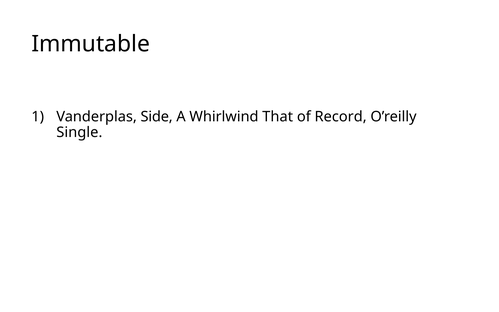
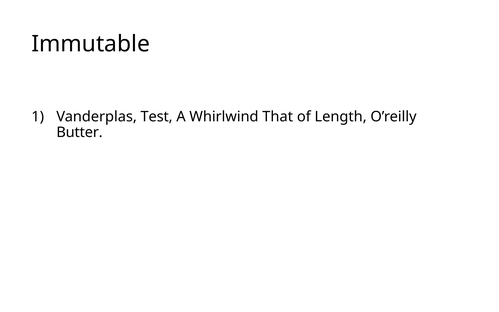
Side: Side -> Test (157, 117)
Record: Record -> Length (341, 117)
Single: Single -> Butter (79, 132)
